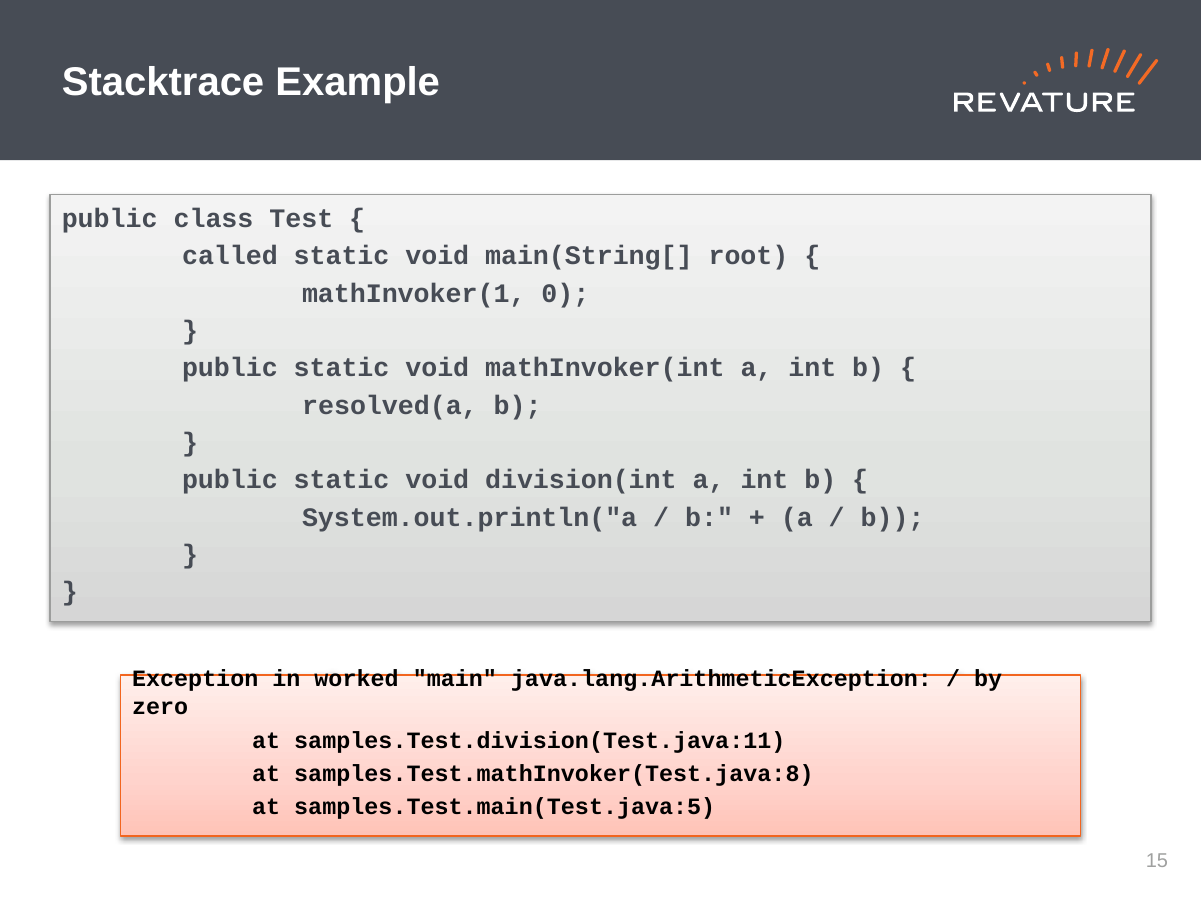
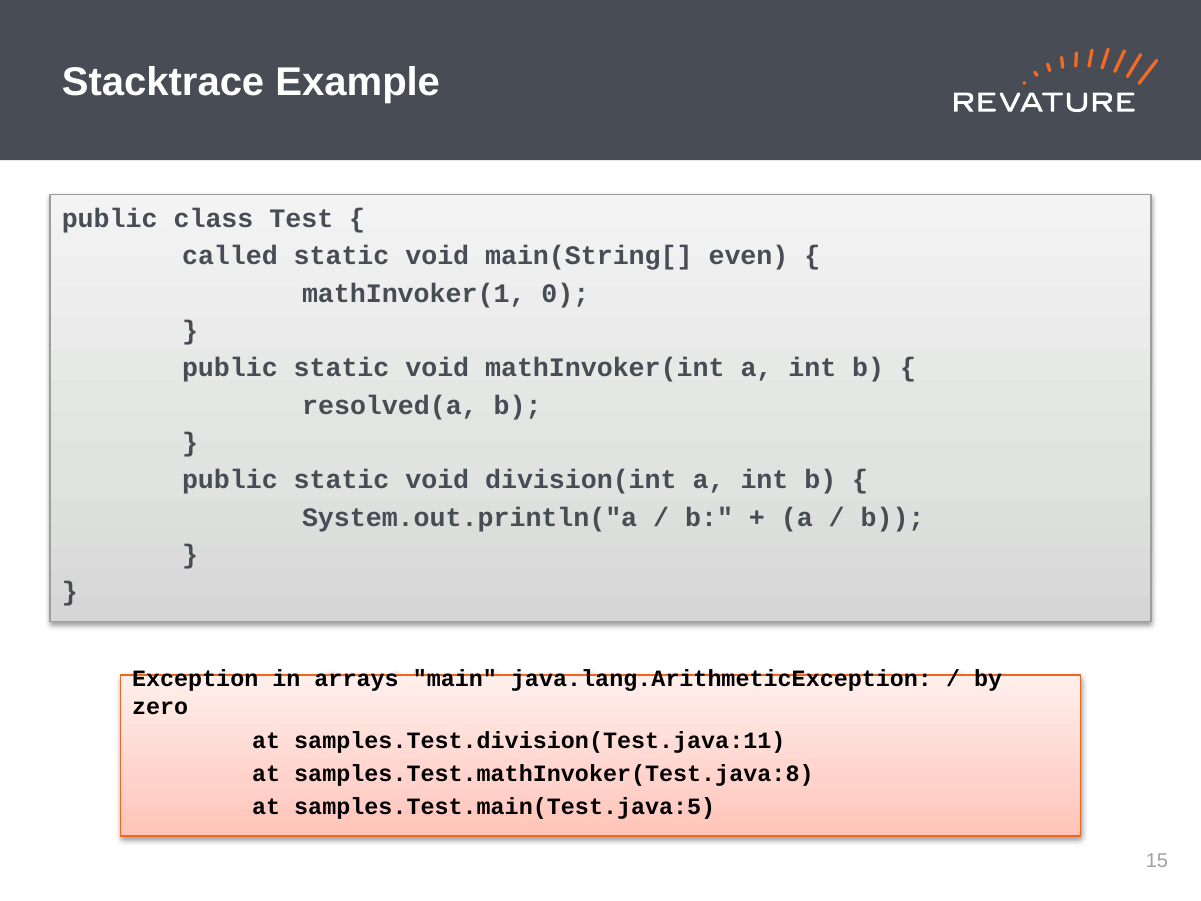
root: root -> even (748, 256)
worked: worked -> arrays (357, 679)
